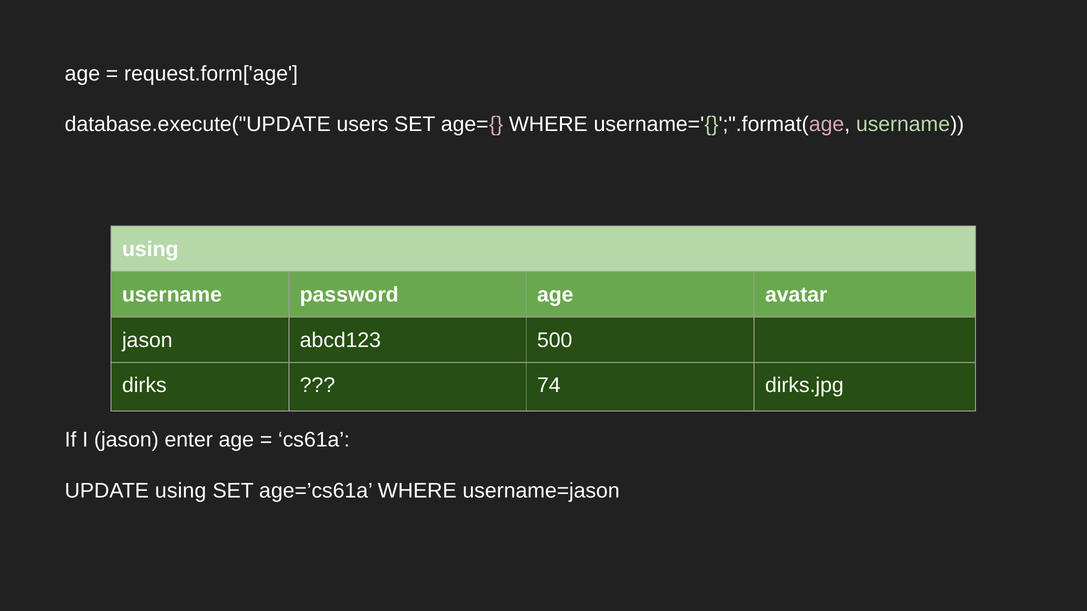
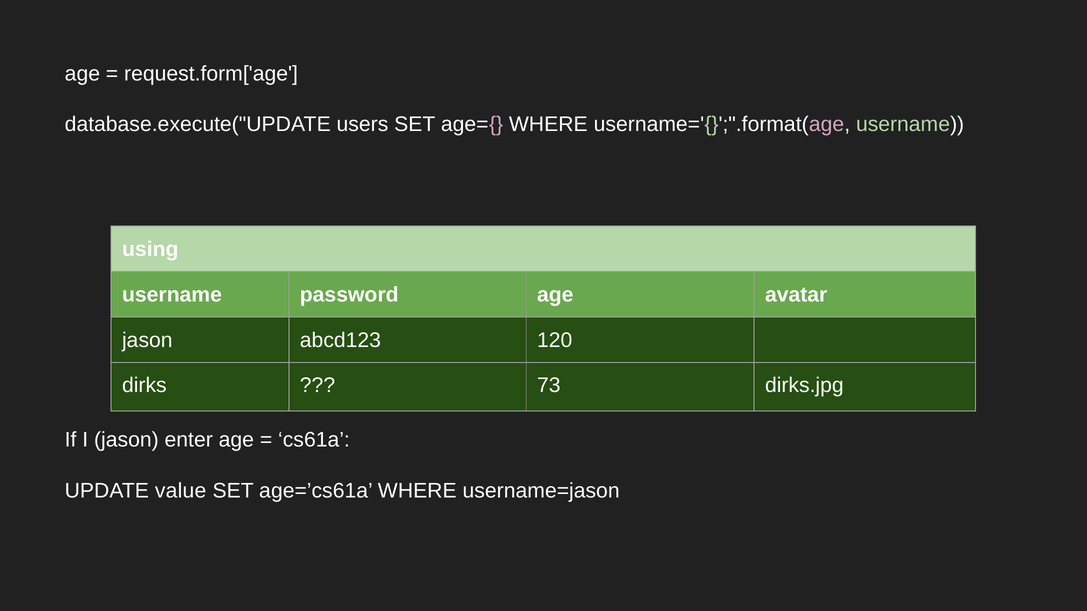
500: 500 -> 120 (555, 340)
74: 74 -> 73 (549, 386)
UPDATE using: using -> value (181, 491)
